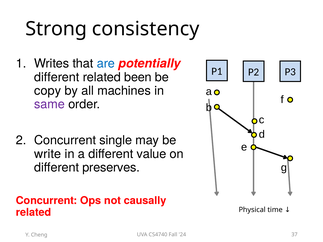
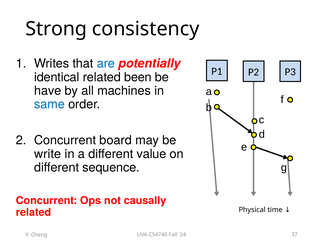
different: different -> identical (57, 77)
copy: copy -> have (48, 91)
same colour: purple -> blue (49, 104)
single: single -> board (116, 140)
preserves: preserves -> sequence (111, 168)
